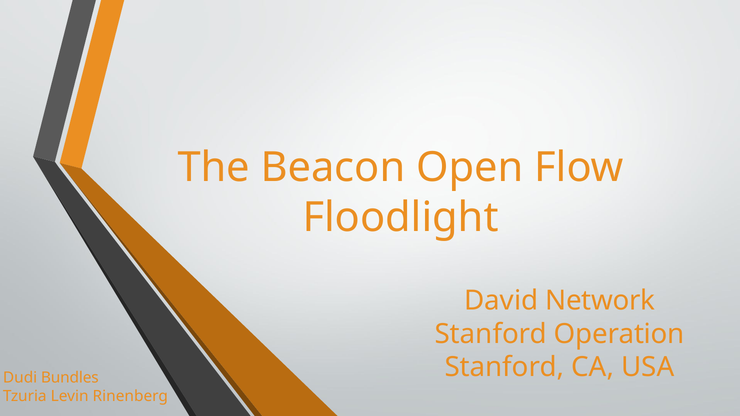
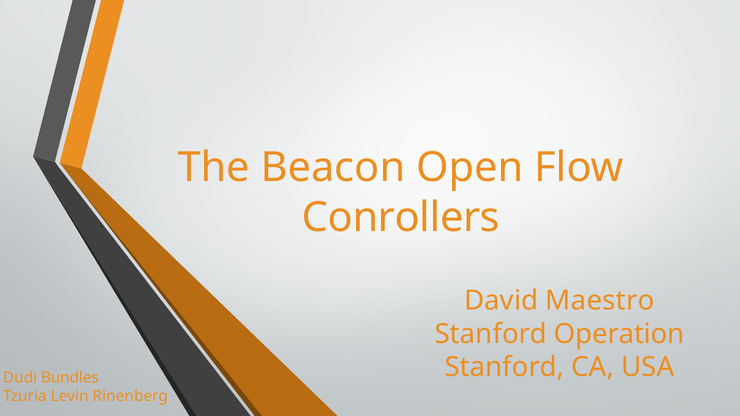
Floodlight: Floodlight -> Conrollers (401, 217)
Network: Network -> Maestro (600, 301)
